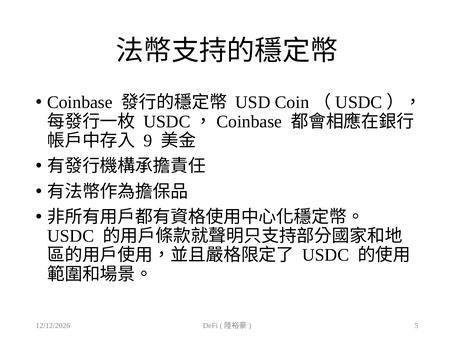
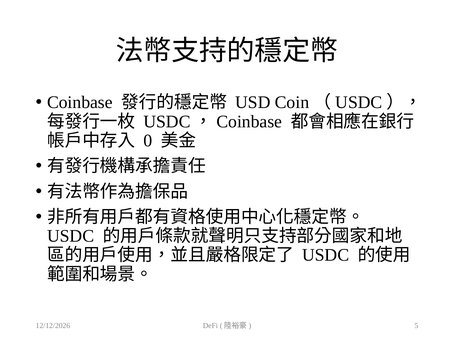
9: 9 -> 0 (148, 140)
